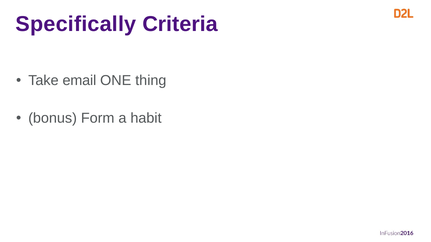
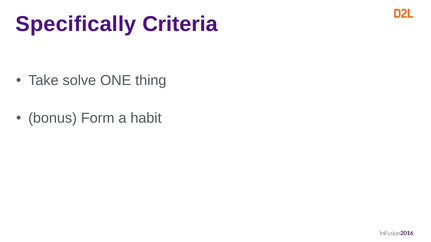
email: email -> solve (79, 81)
